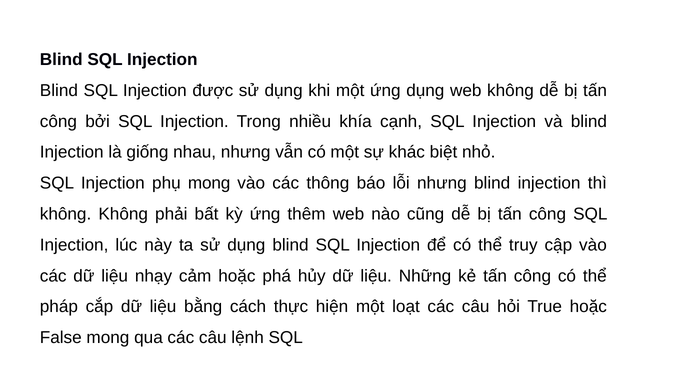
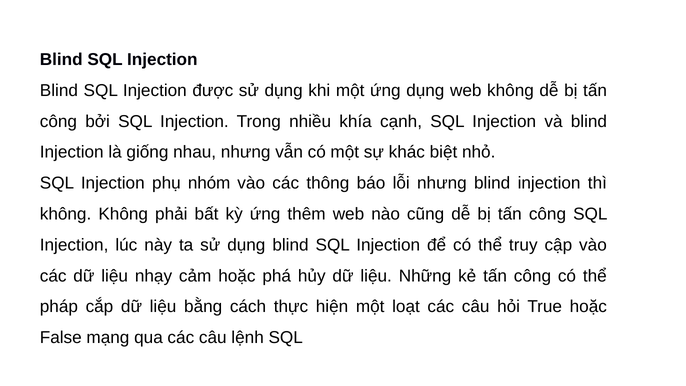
phụ mong: mong -> nhóm (209, 183)
False mong: mong -> mạng (108, 337)
